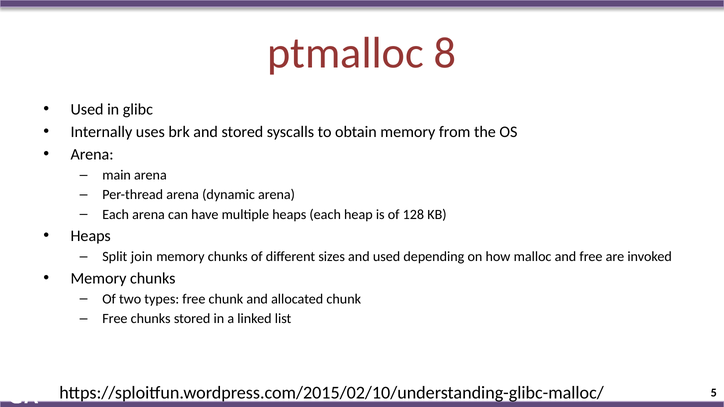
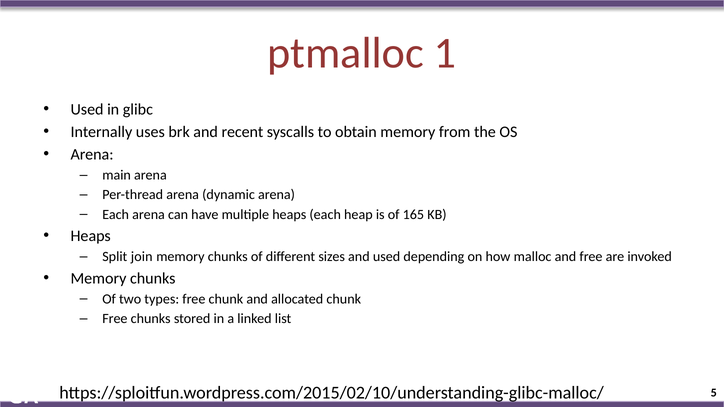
8: 8 -> 1 (445, 53)
and stored: stored -> recent (242, 132)
128: 128 -> 165 (413, 215)
